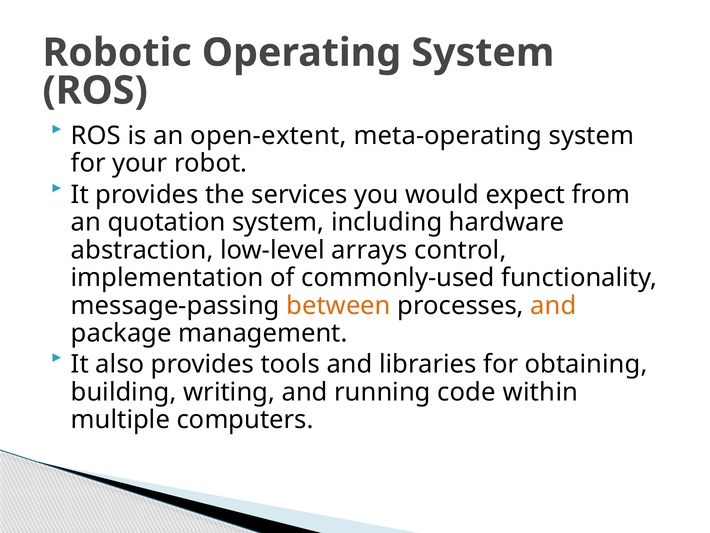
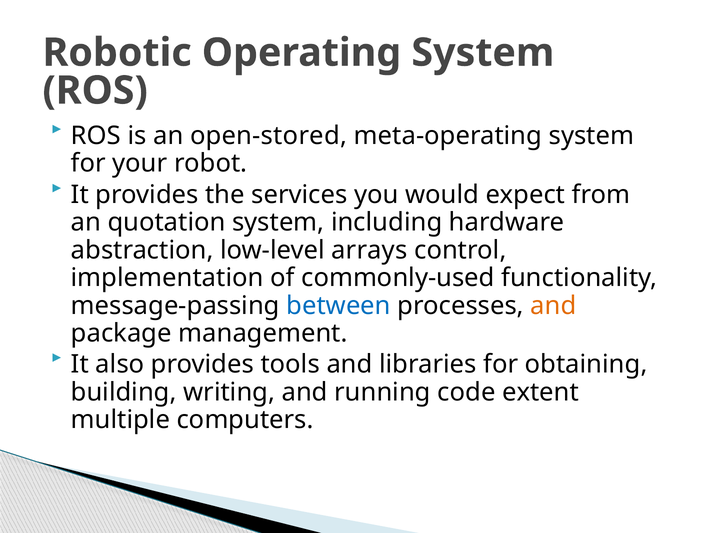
open-extent: open-extent -> open-stored (269, 136)
between colour: orange -> blue (339, 305)
within: within -> extent (541, 392)
